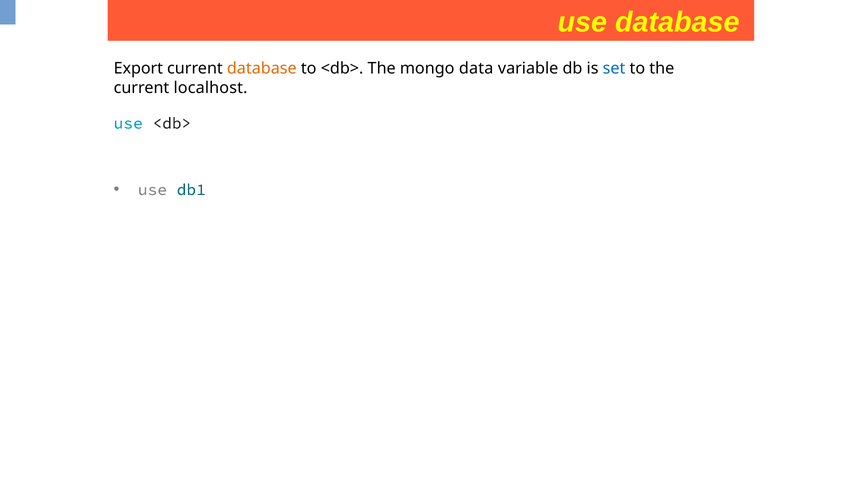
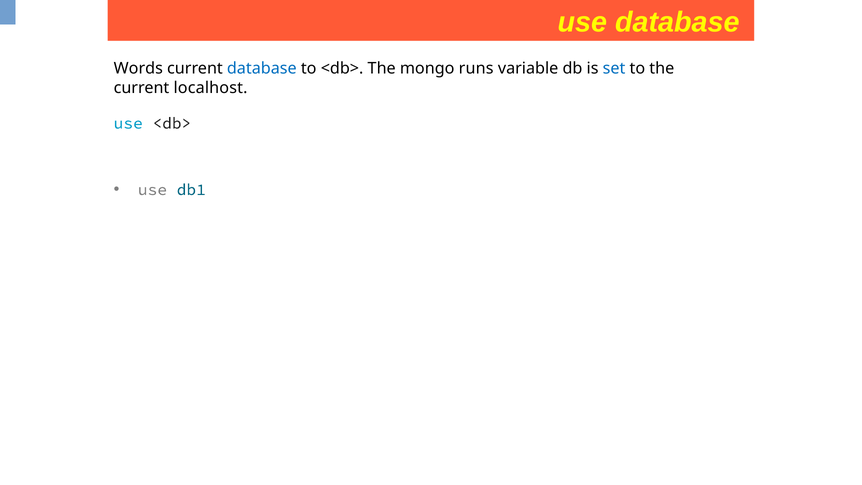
Export: Export -> Words (138, 68)
database colour: orange -> blue (262, 68)
data: data -> runs (476, 68)
